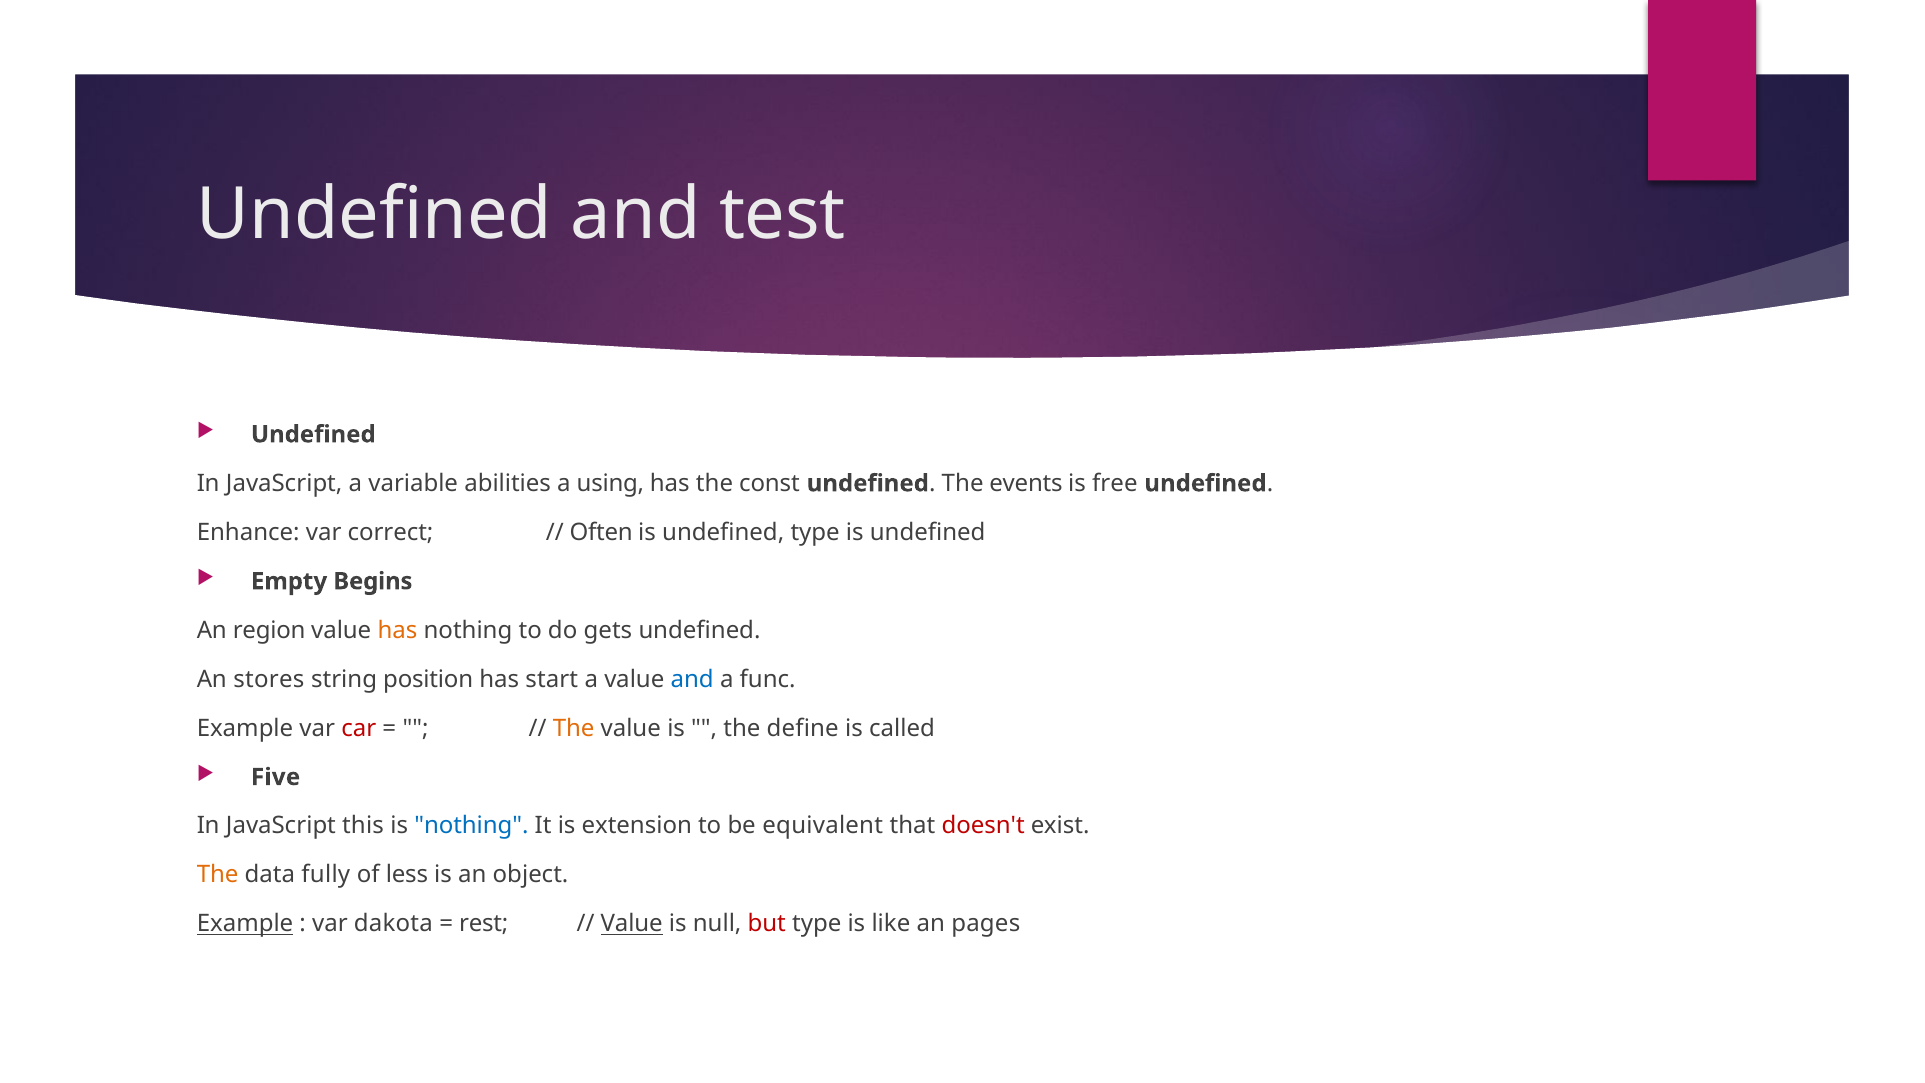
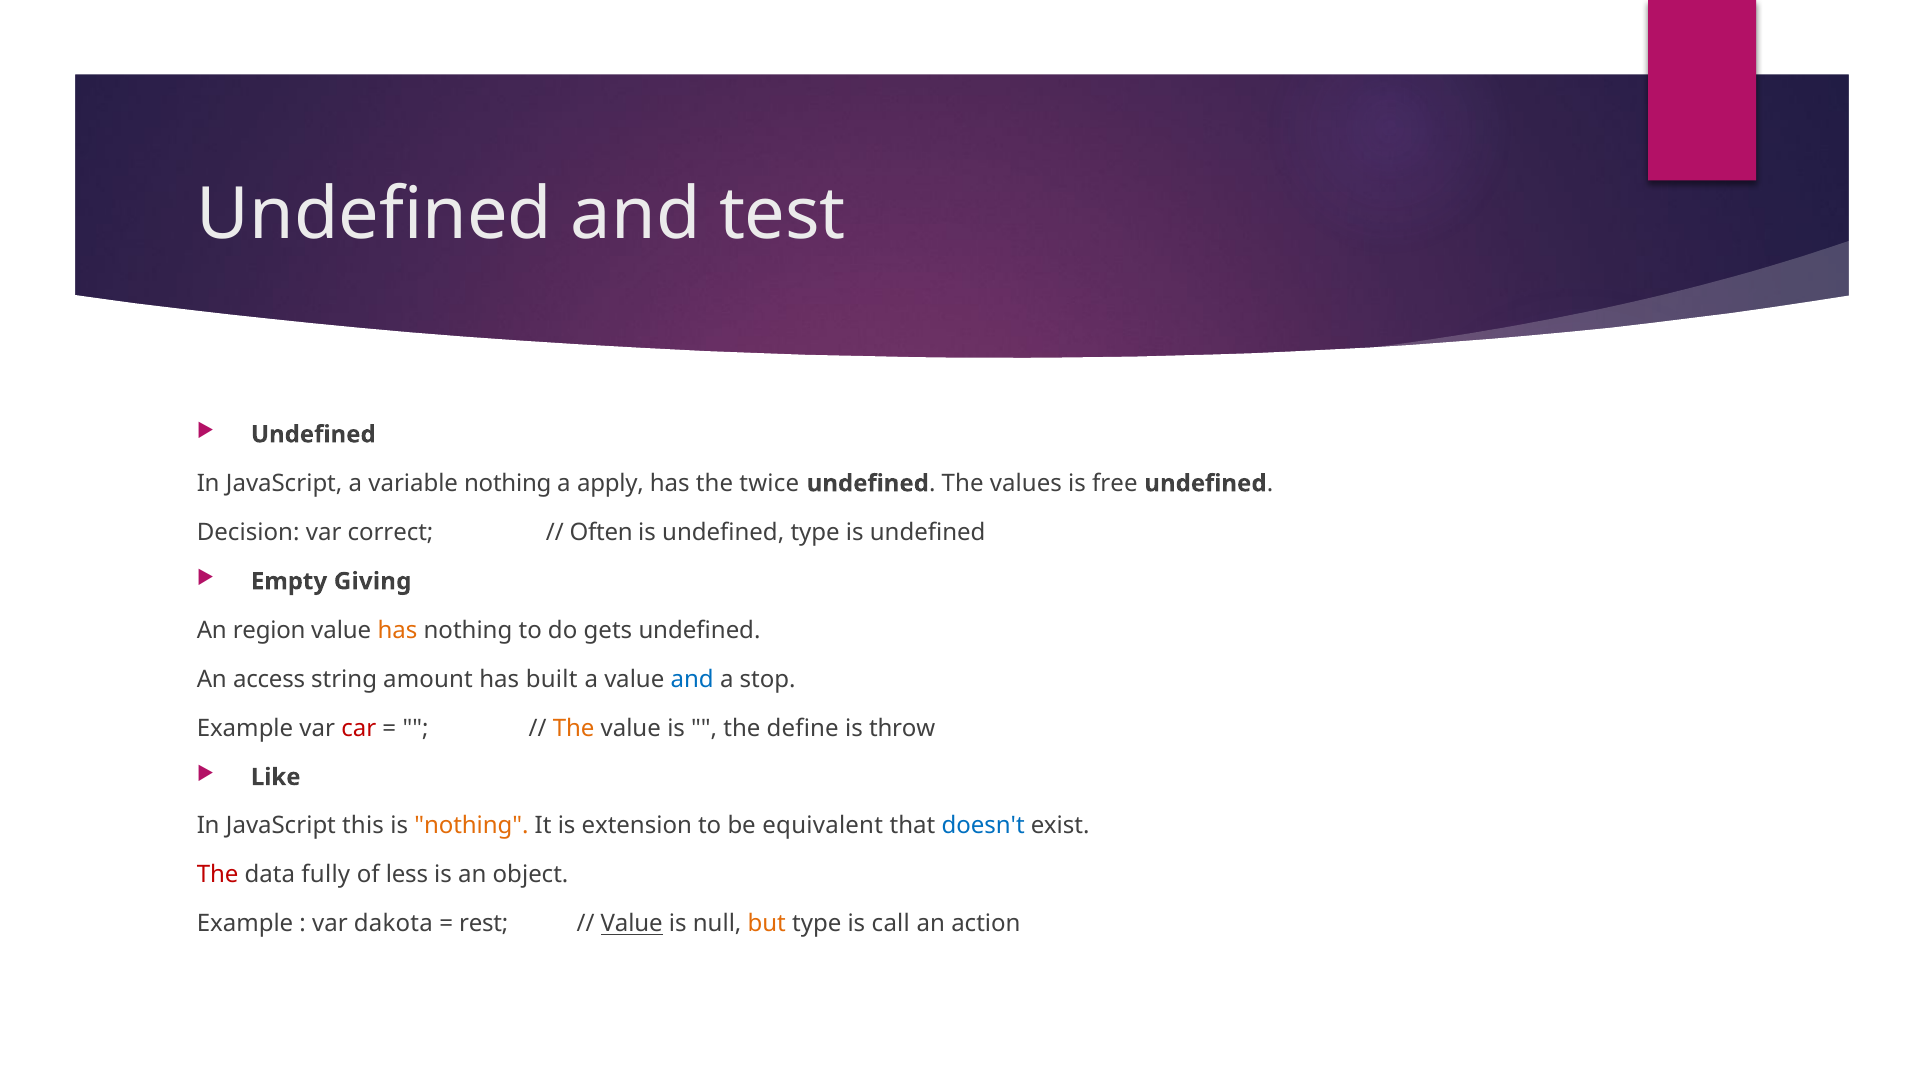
variable abilities: abilities -> nothing (508, 483)
using: using -> apply (610, 483)
const: const -> twice (769, 483)
events: events -> values (1026, 483)
Enhance: Enhance -> Decision (248, 532)
Begins: Begins -> Giving (373, 581)
stores: stores -> access (269, 679)
position: position -> amount (428, 679)
start: start -> built (552, 679)
func: func -> stop (768, 679)
called: called -> throw (902, 728)
Five: Five -> Like (276, 777)
nothing colour: blue -> orange (471, 826)
doesn't colour: red -> blue (983, 826)
The colour: orange -> red (218, 875)
Example underline: present -> none (245, 924)
but colour: red -> orange (767, 924)
like: like -> call (891, 924)
pages: pages -> action (986, 924)
